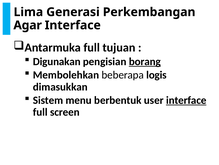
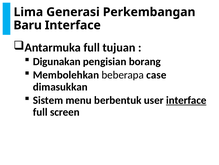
Agar: Agar -> Baru (28, 25)
borang underline: present -> none (145, 61)
logis: logis -> case (156, 75)
